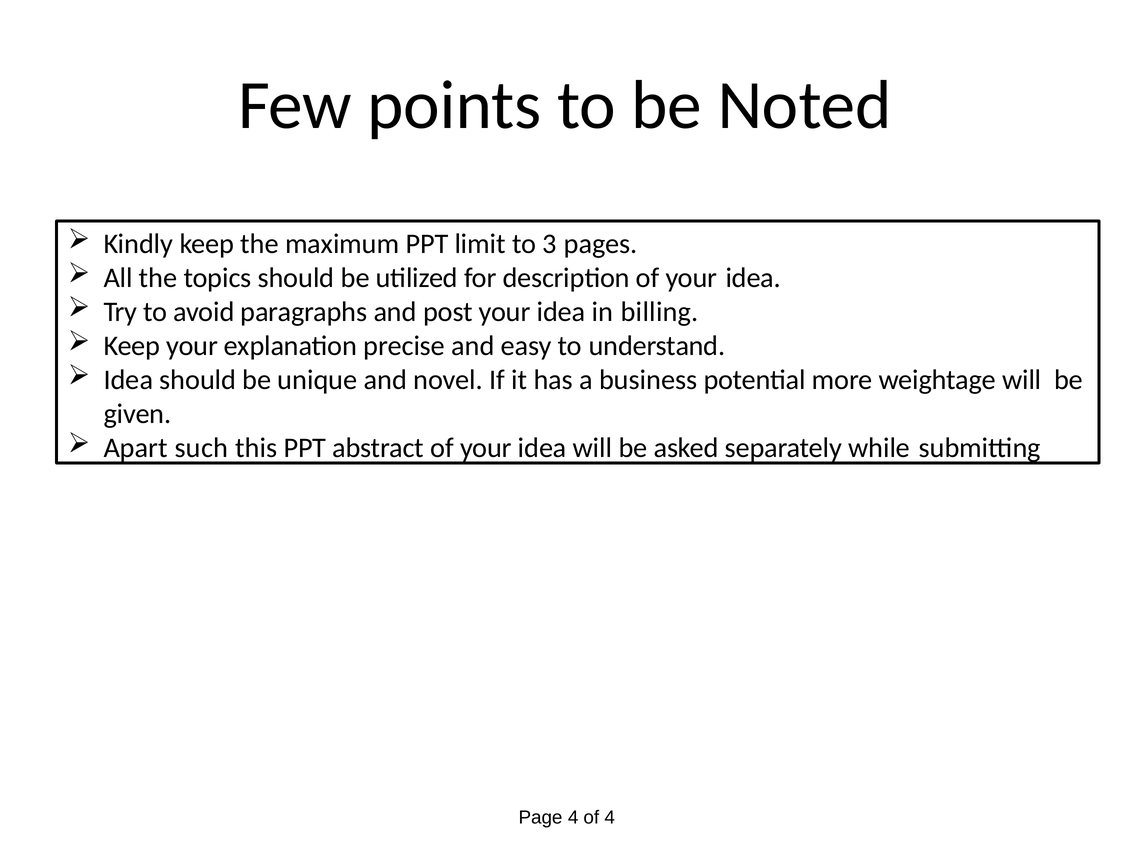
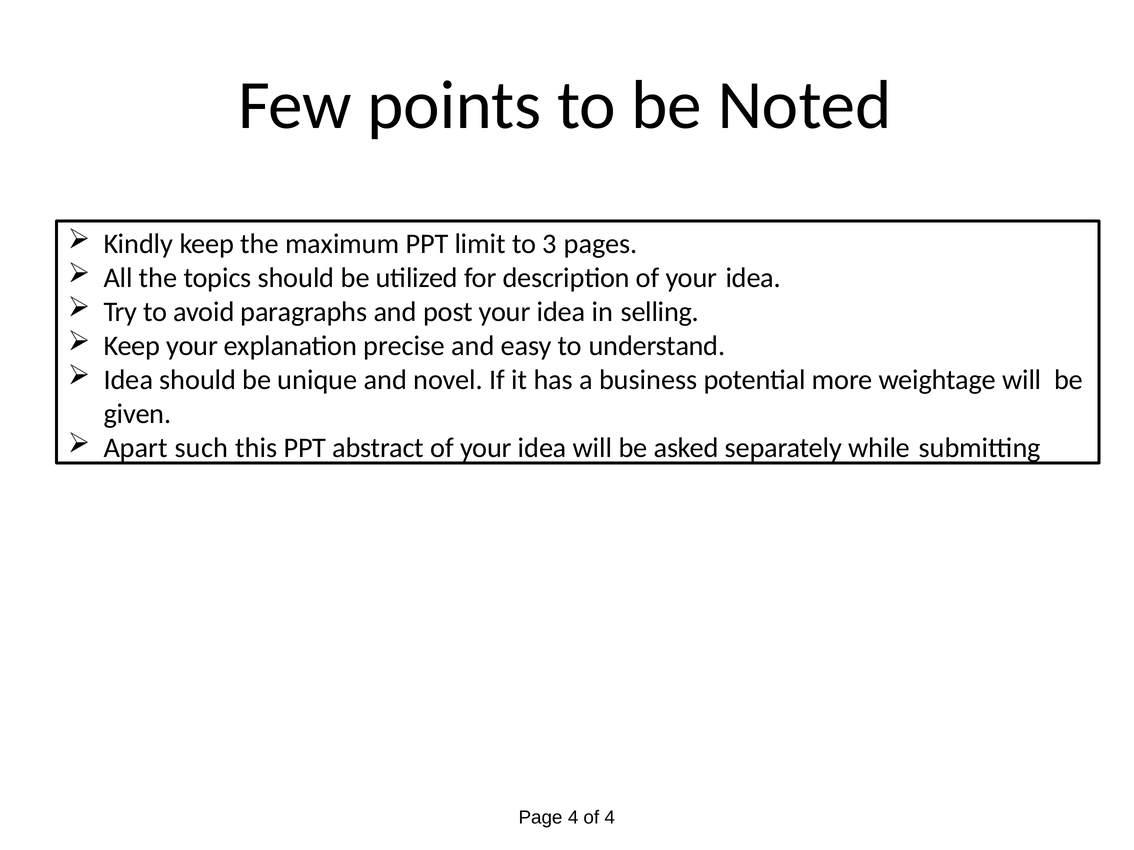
billing: billing -> selling (660, 312)
